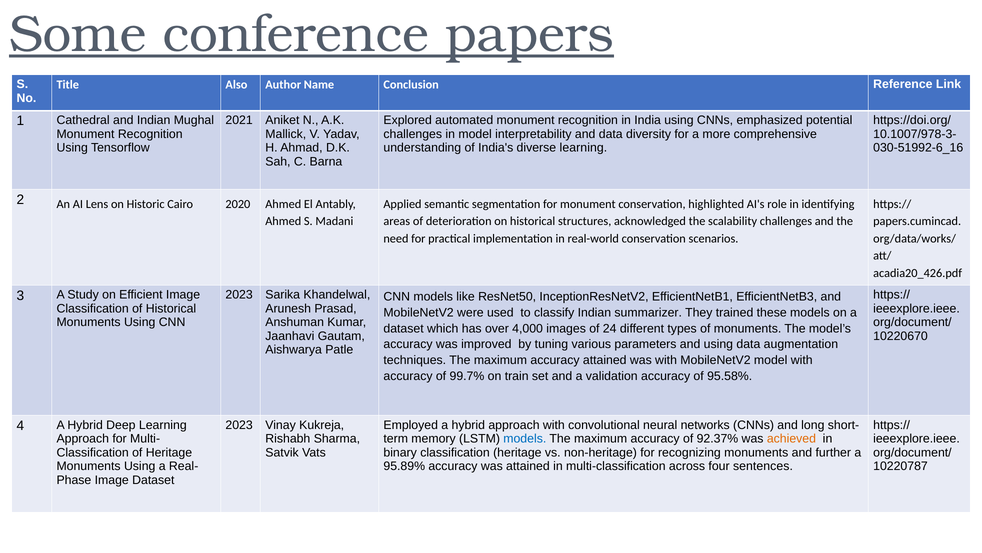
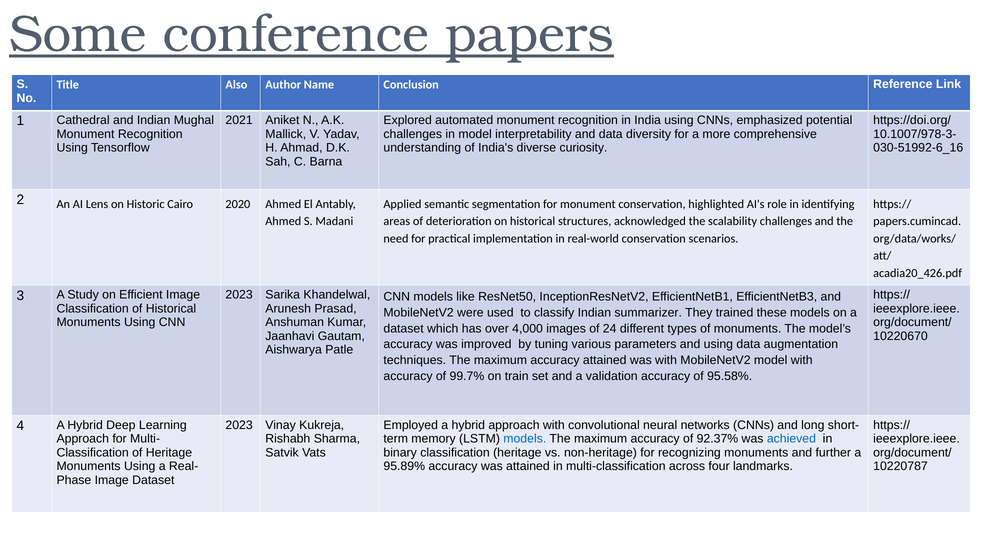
diverse learning: learning -> curiosity (584, 148)
achieved colour: orange -> blue (791, 438)
sentences: sentences -> landmarks (763, 466)
